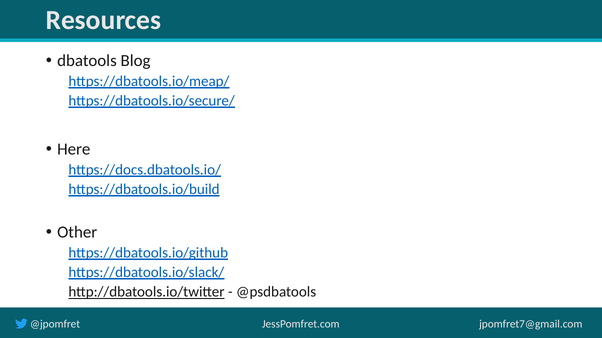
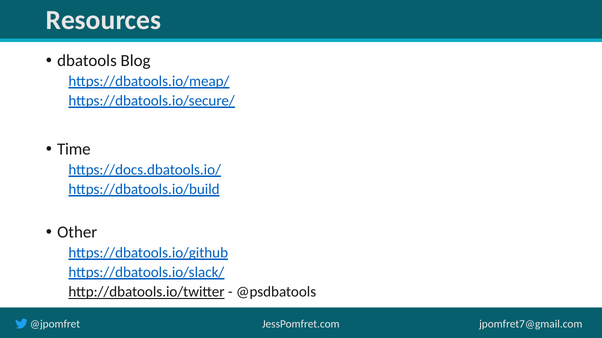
Here: Here -> Time (74, 149)
